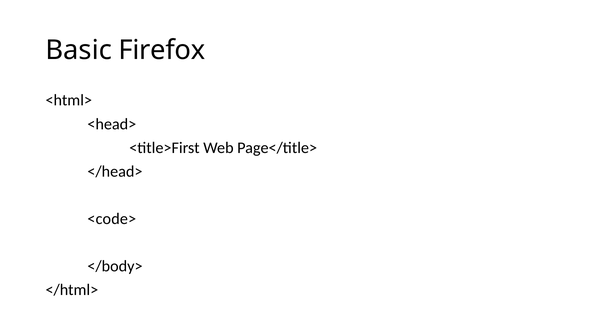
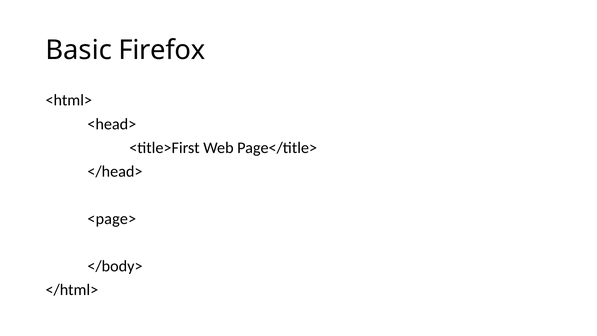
<code>: <code> -> <page> (112, 219)
